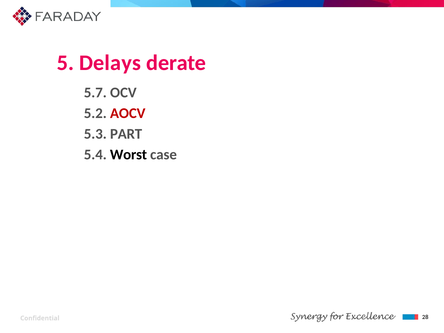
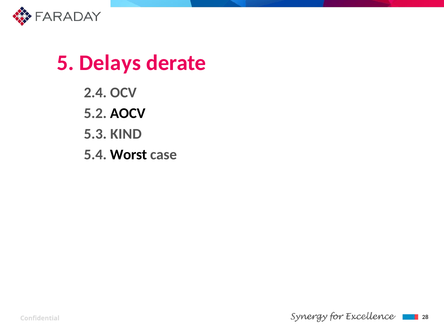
5.7: 5.7 -> 2.4 (95, 93)
AOCV colour: red -> black (128, 113)
PART: PART -> KIND (126, 134)
